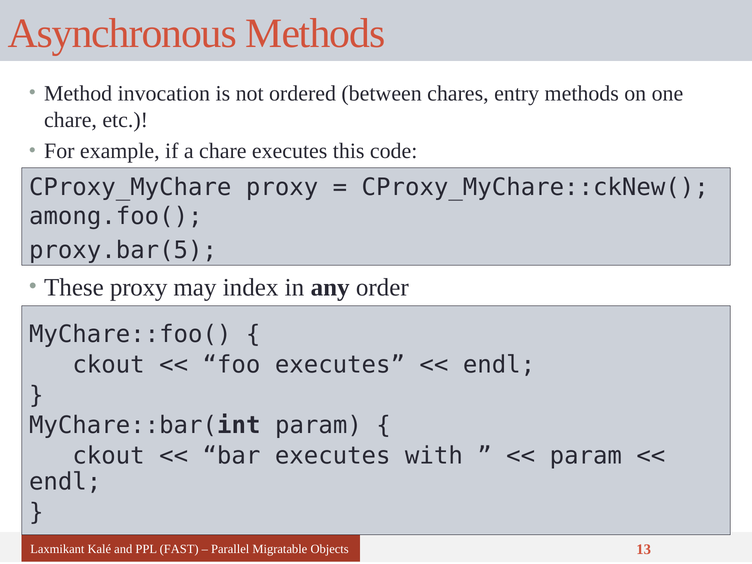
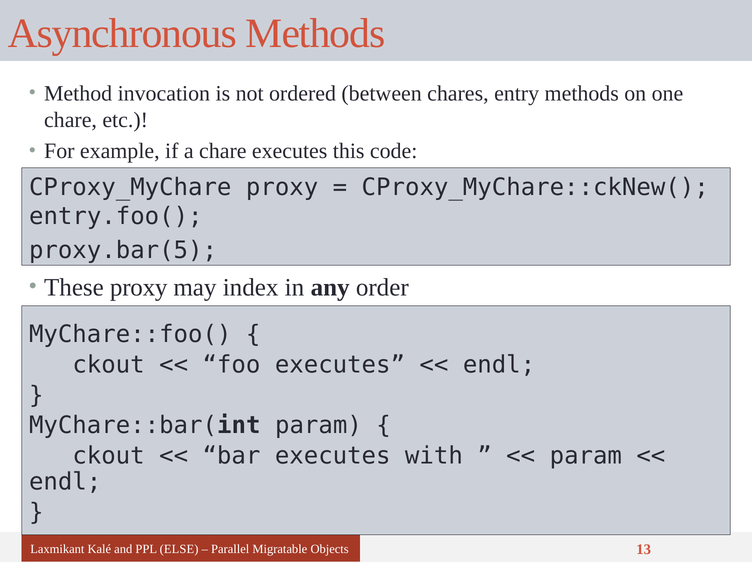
among.foo(: among.foo( -> entry.foo( (116, 216)
FAST: FAST -> ELSE (179, 549)
